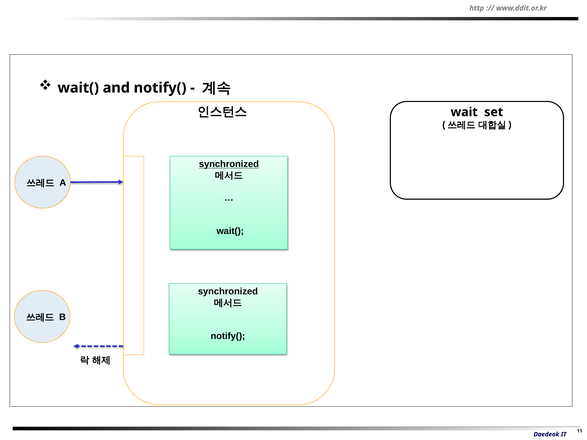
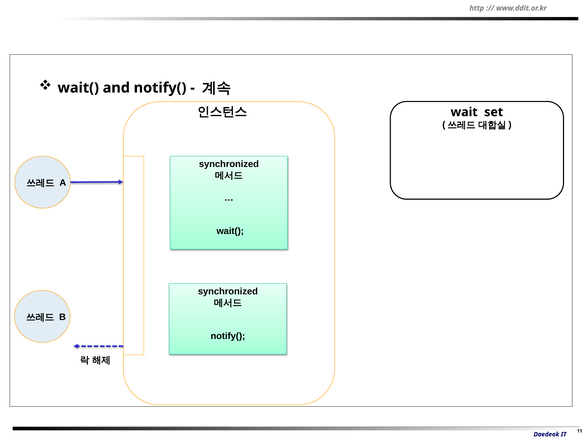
synchronized underline: present -> none (229, 164)
